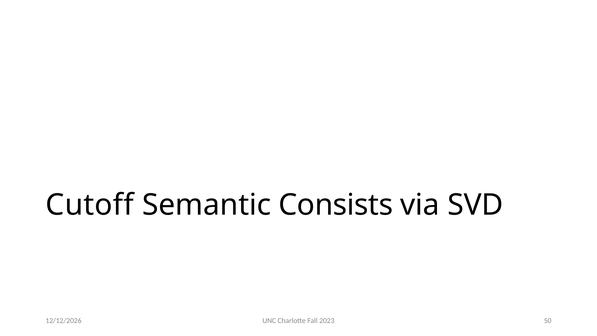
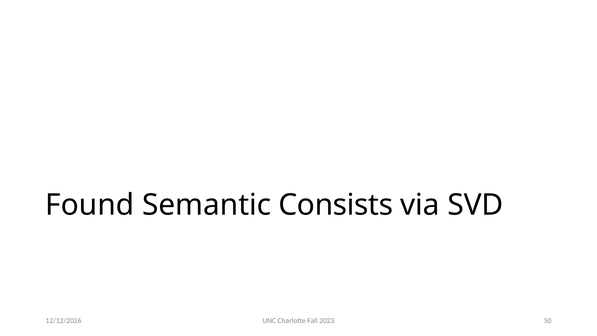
Cutoff: Cutoff -> Found (90, 205)
